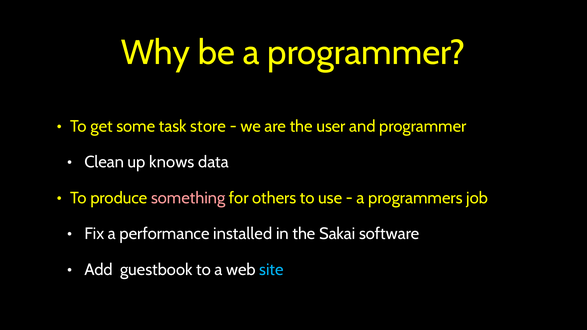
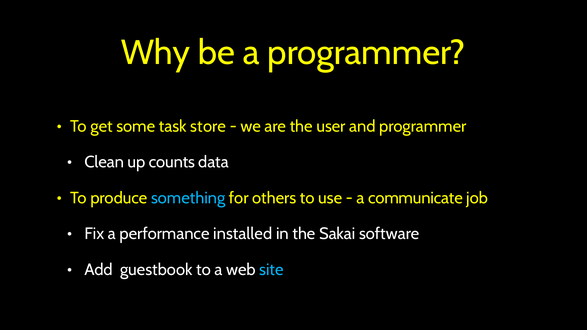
knows: knows -> counts (172, 162)
something colour: pink -> light blue (188, 198)
programmers: programmers -> communicate (415, 198)
